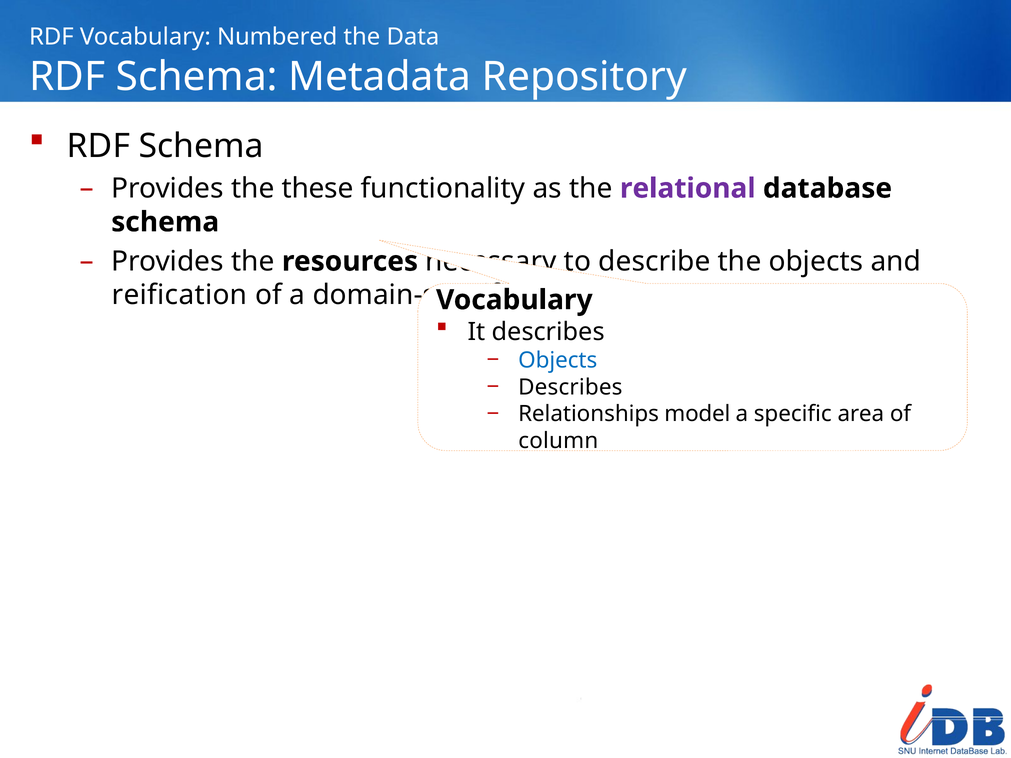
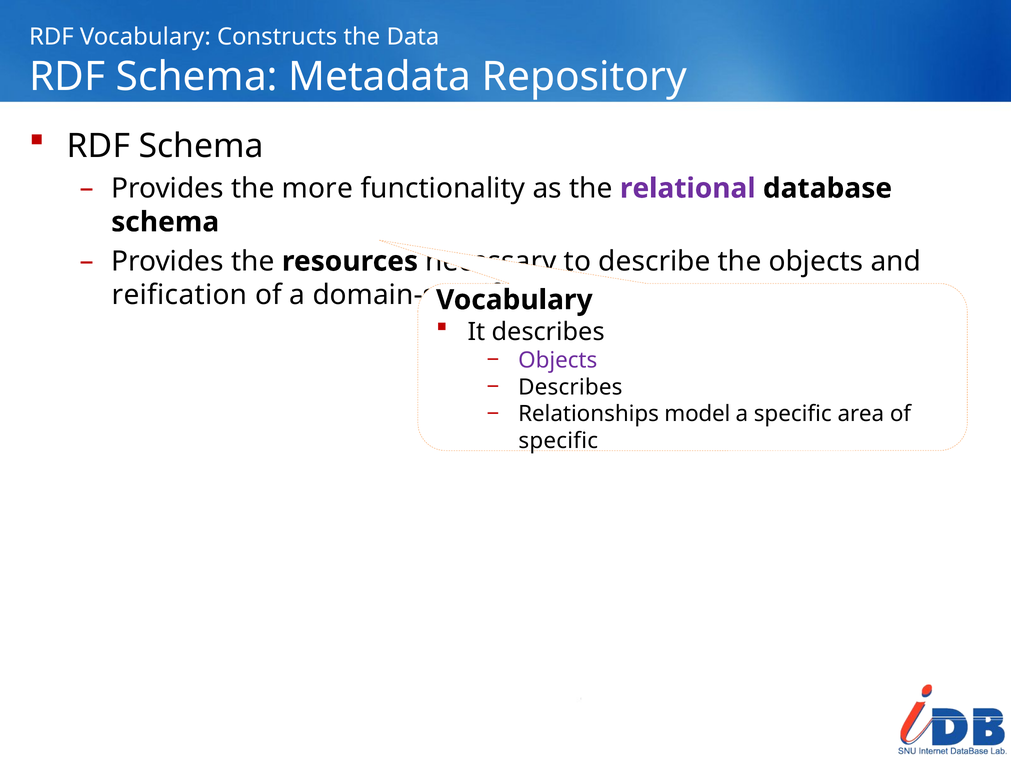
Numbered: Numbered -> Constructs (277, 37)
these: these -> more (317, 188)
Objects colour: blue -> purple (558, 360)
column: column -> specific (558, 441)
